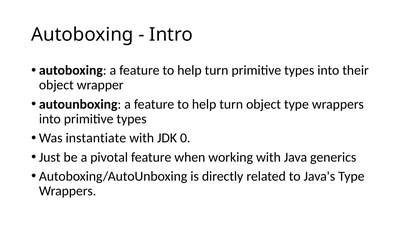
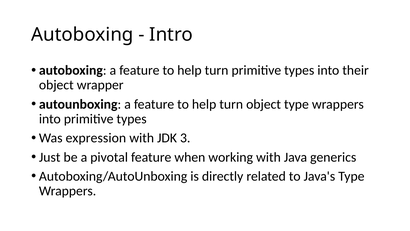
instantiate: instantiate -> expression (96, 138)
0: 0 -> 3 (185, 138)
